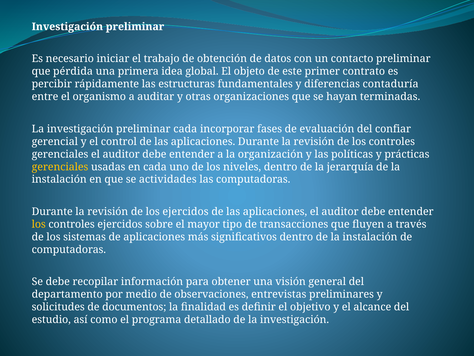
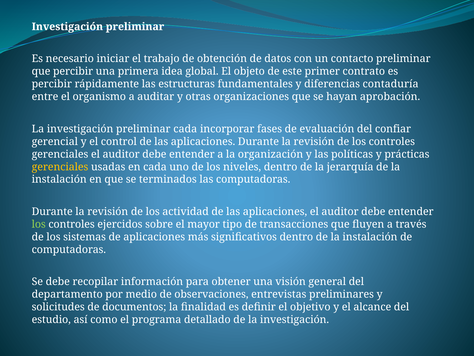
que pérdida: pérdida -> percibir (73, 71)
terminadas: terminadas -> aprobación (390, 97)
actividades: actividades -> terminados (168, 179)
los ejercidos: ejercidos -> actividad (186, 211)
los colour: yellow -> light green (39, 224)
